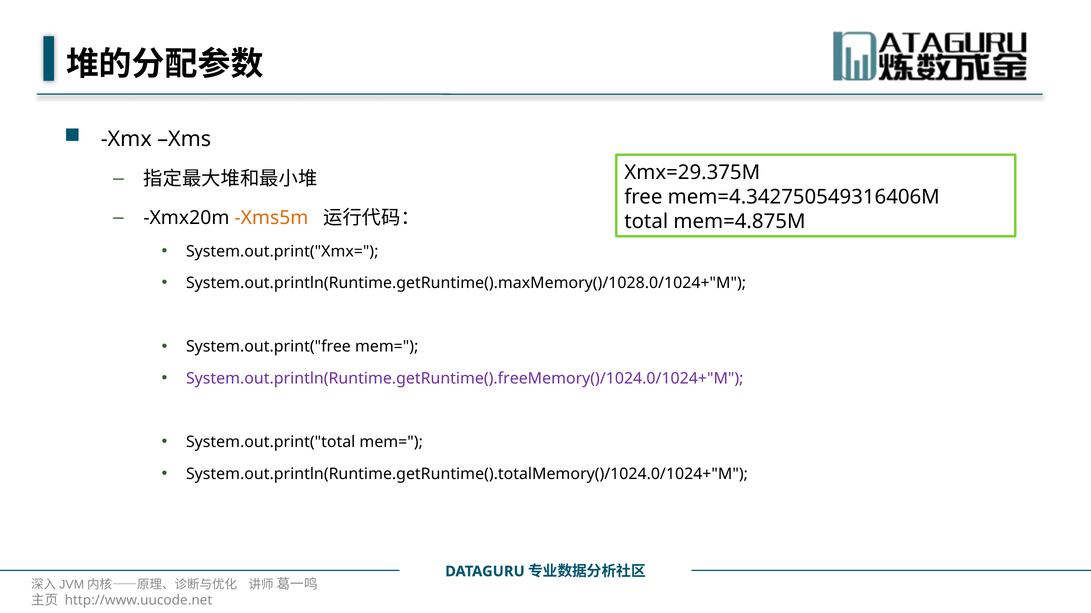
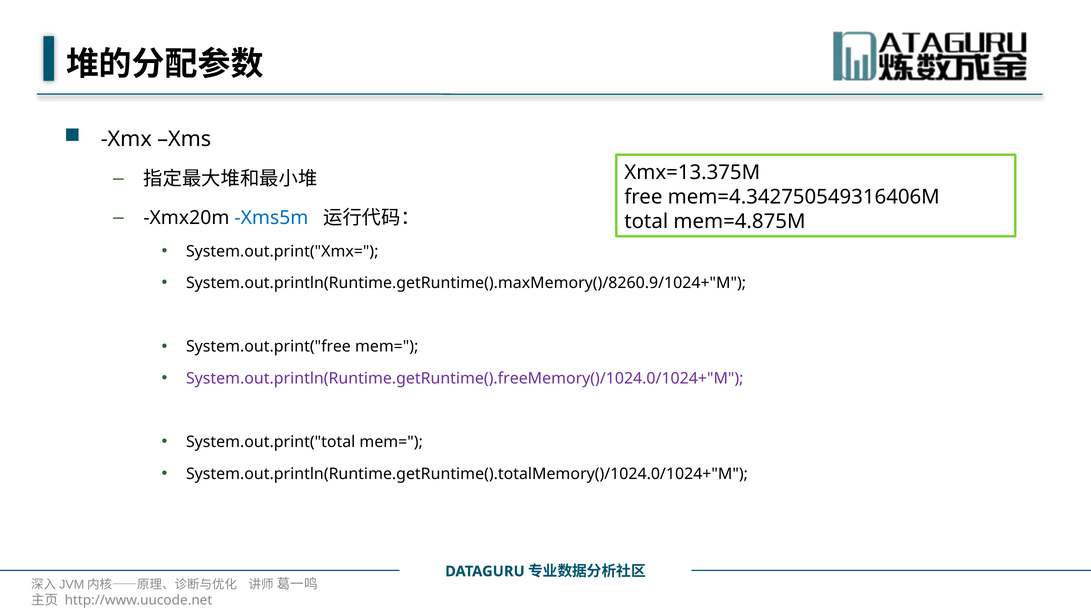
Xmx=29.375M: Xmx=29.375M -> Xmx=13.375M (692, 172)
Xms5m colour: orange -> blue (271, 218)
System.out.println(Runtime.getRuntime().maxMemory()/1028.0/1024+"M: System.out.println(Runtime.getRuntime().maxMemory()/1028.0/1024+"M -> System.out.println(Runtime.getRuntime().maxMemory()/8260.9/1024+"M (466, 283)
